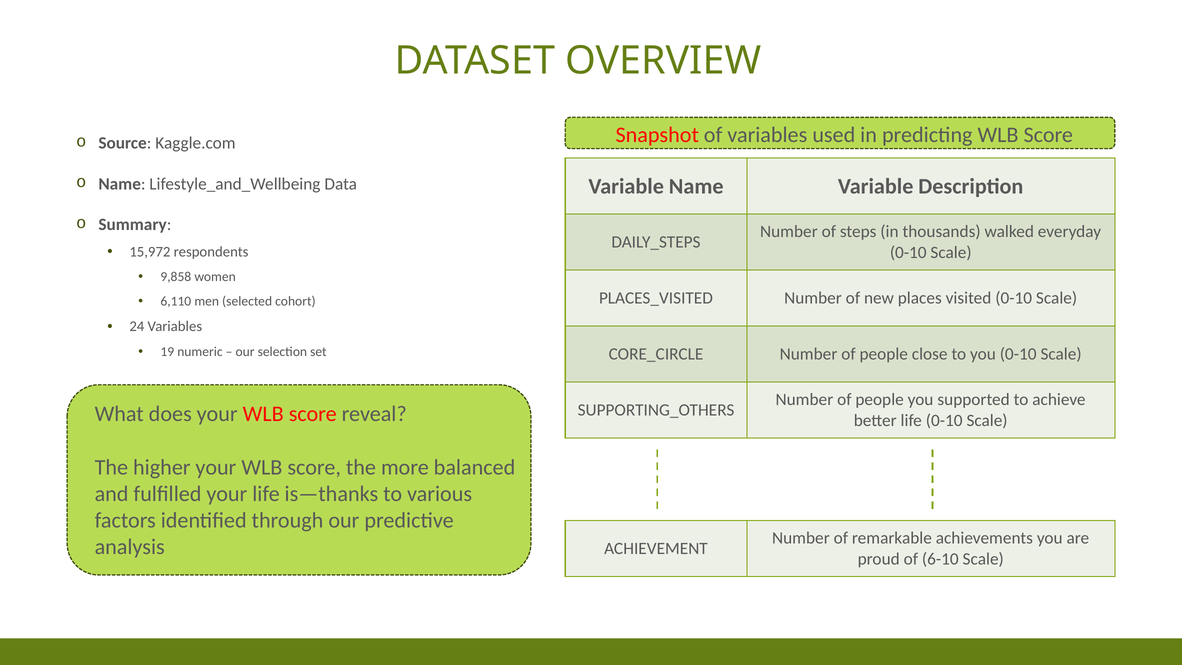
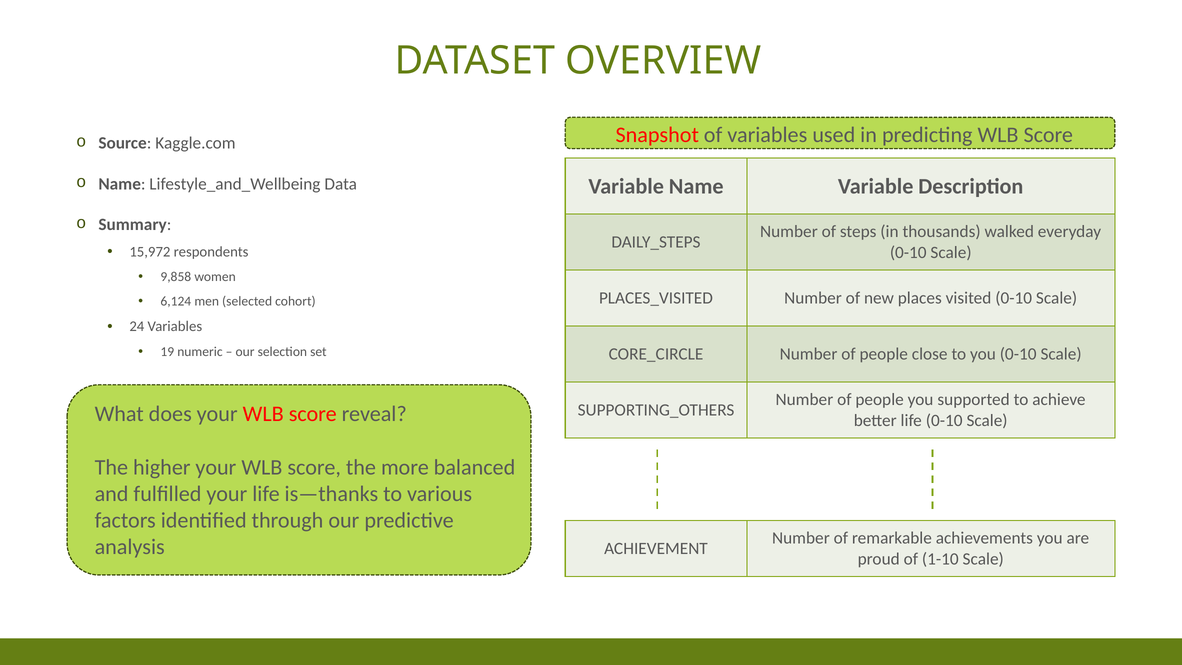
6,110: 6,110 -> 6,124 (176, 301)
6-10: 6-10 -> 1-10 (940, 559)
